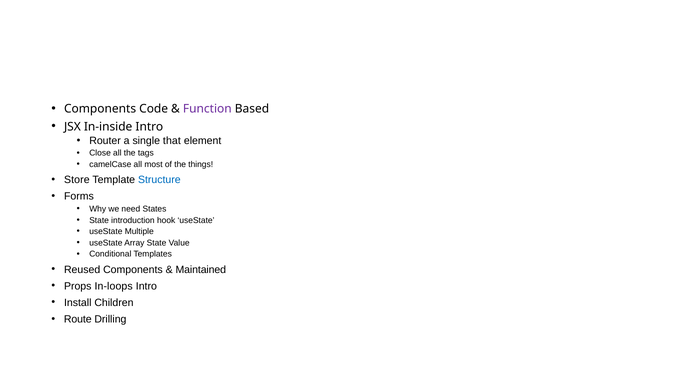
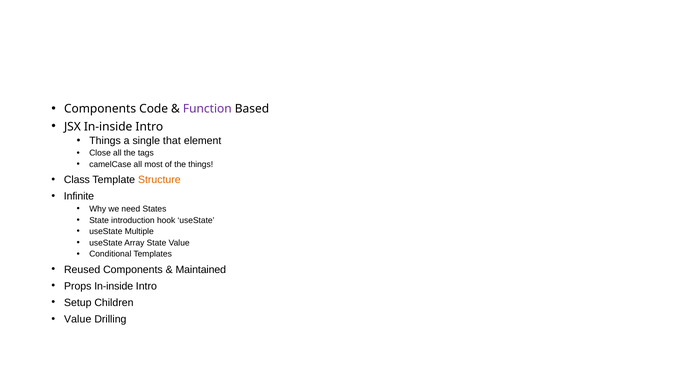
Router: Router -> Things (105, 141)
Store: Store -> Class (77, 180)
Structure colour: blue -> orange (159, 180)
Forms: Forms -> Infinite (79, 197)
Props In-loops: In-loops -> In-inside (114, 286)
Install: Install -> Setup (78, 303)
Route: Route -> Value (78, 319)
